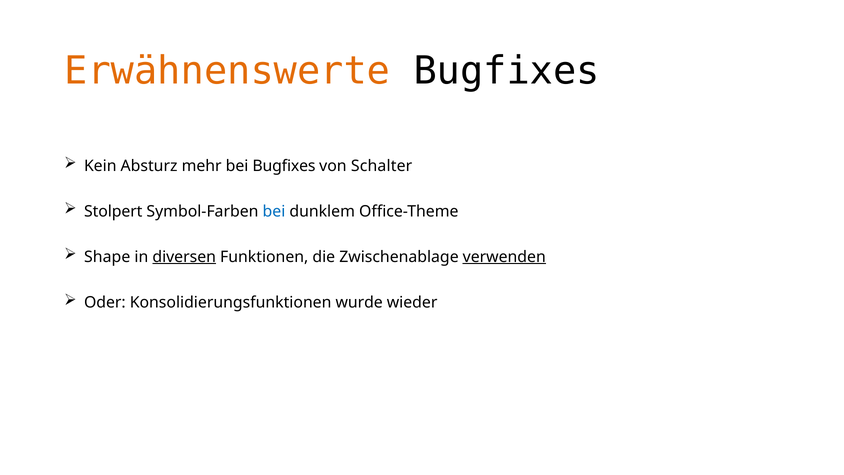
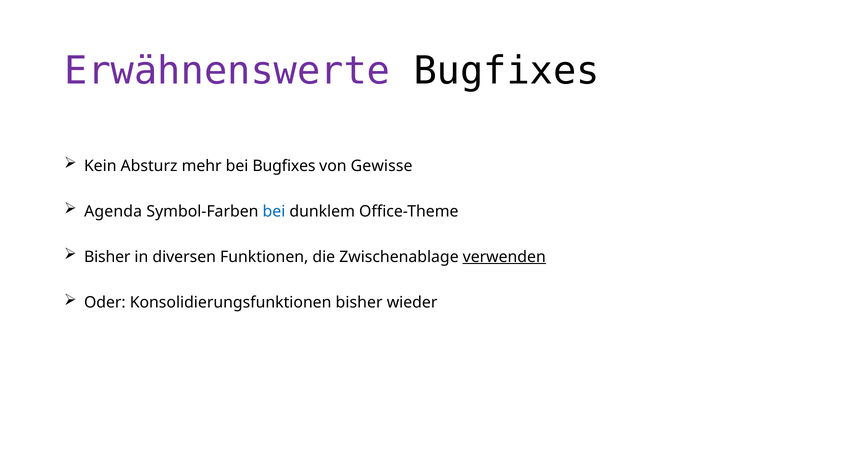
Erwähnenswerte colour: orange -> purple (227, 71)
Schalter: Schalter -> Gewisse (382, 166)
Stolpert: Stolpert -> Agenda (113, 211)
Shape: Shape -> Bisher (107, 257)
diversen underline: present -> none (184, 257)
Konsolidierungsfunktionen wurde: wurde -> bisher (359, 302)
